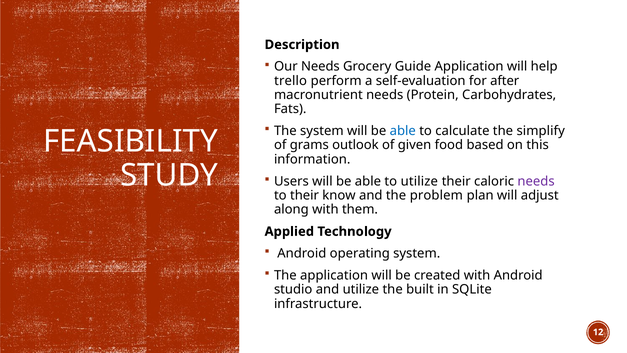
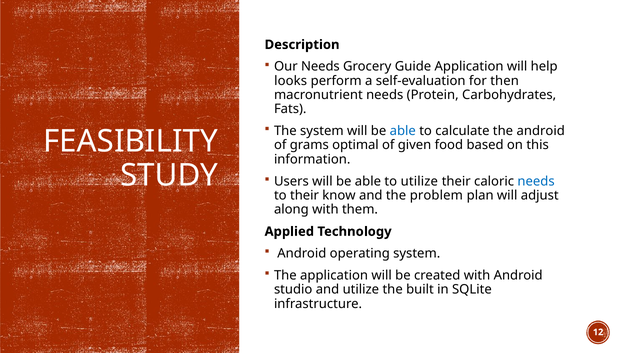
trello: trello -> looks (291, 81)
after: after -> then (505, 81)
the simplify: simplify -> android (541, 131)
outlook: outlook -> optimal (355, 145)
needs colour: purple -> blue (536, 181)
